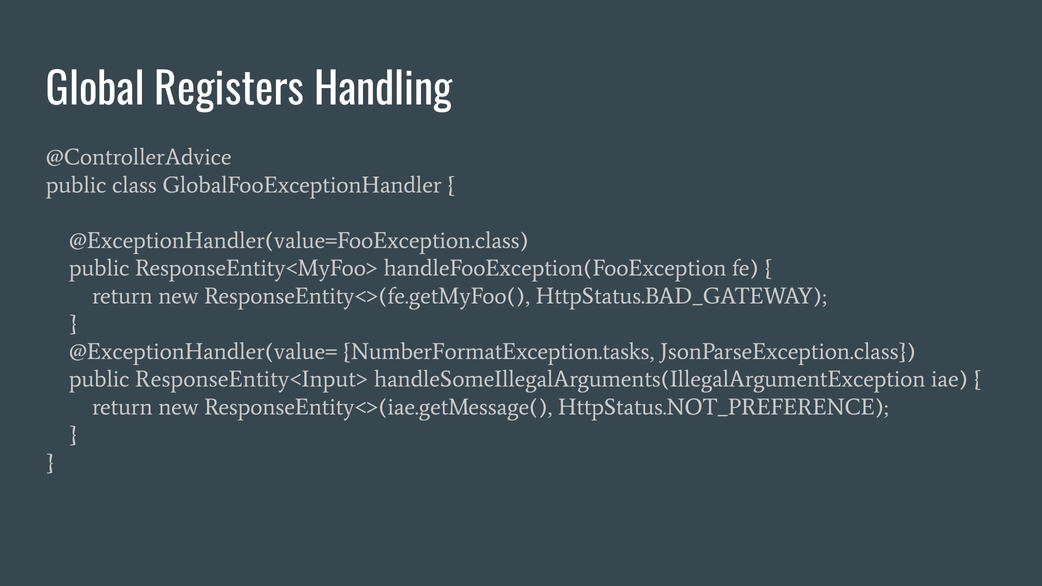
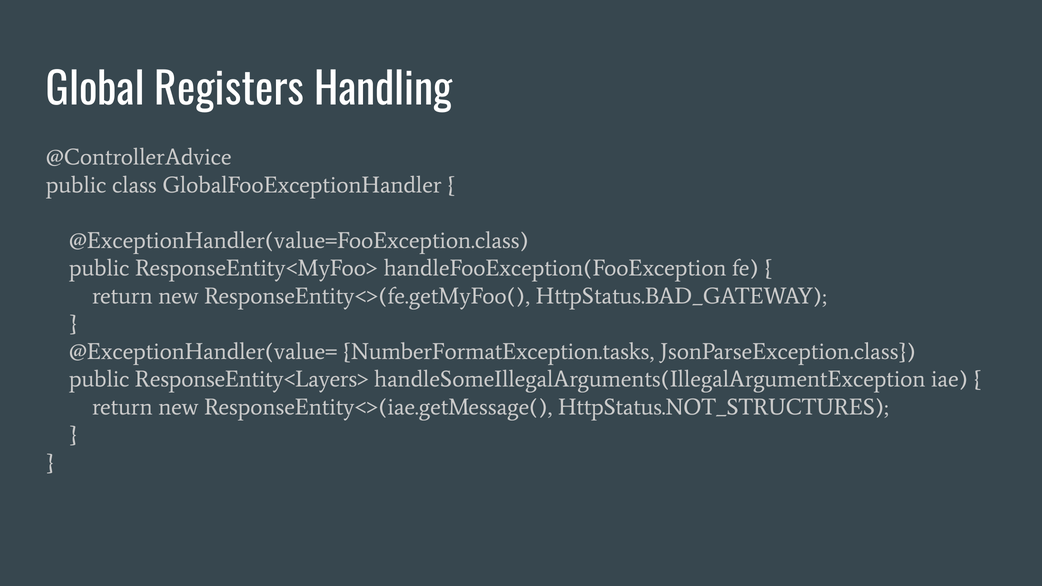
ResponseEntity<Input>: ResponseEntity<Input> -> ResponseEntity<Layers> (252, 379)
HttpStatus.NOT_PREFERENCE: HttpStatus.NOT_PREFERENCE -> HttpStatus.NOT_STRUCTURES (723, 407)
